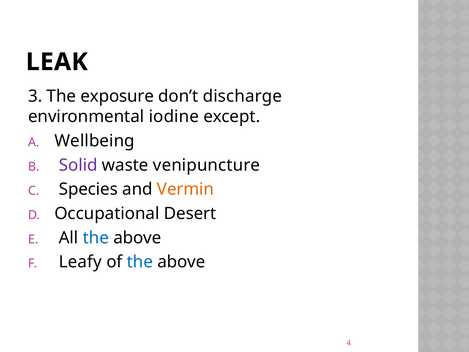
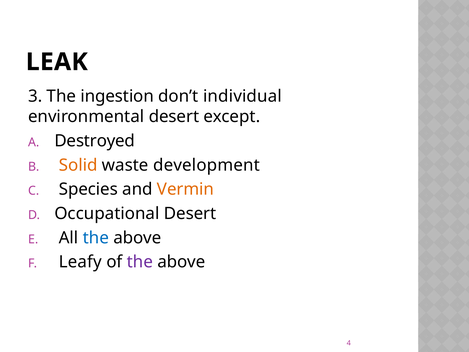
exposure: exposure -> ingestion (117, 96)
discharge: discharge -> individual (242, 96)
environmental iodine: iodine -> desert (174, 117)
Wellbeing: Wellbeing -> Destroyed (95, 141)
Solid colour: purple -> orange (78, 165)
venipuncture: venipuncture -> development (207, 165)
the colour: blue -> purple (140, 262)
